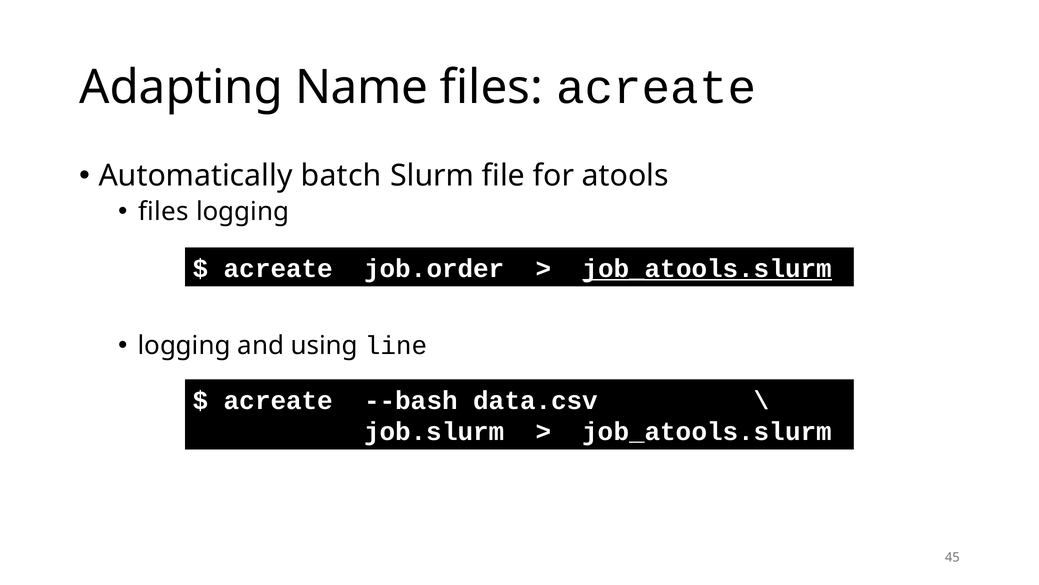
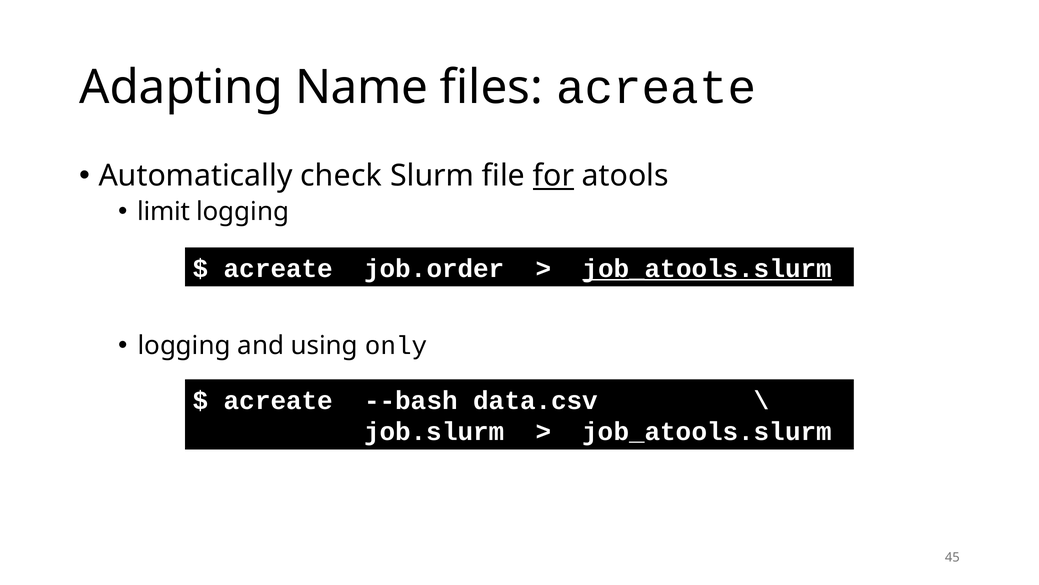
batch: batch -> check (341, 176)
for underline: none -> present (553, 176)
files: files -> limit (164, 211)
line: line -> only (396, 345)
